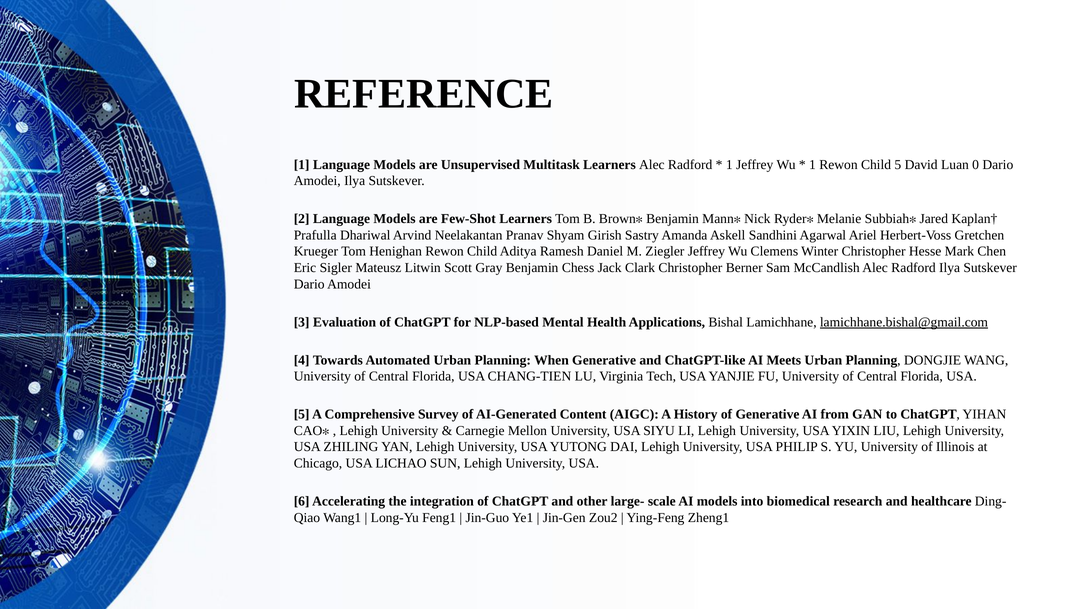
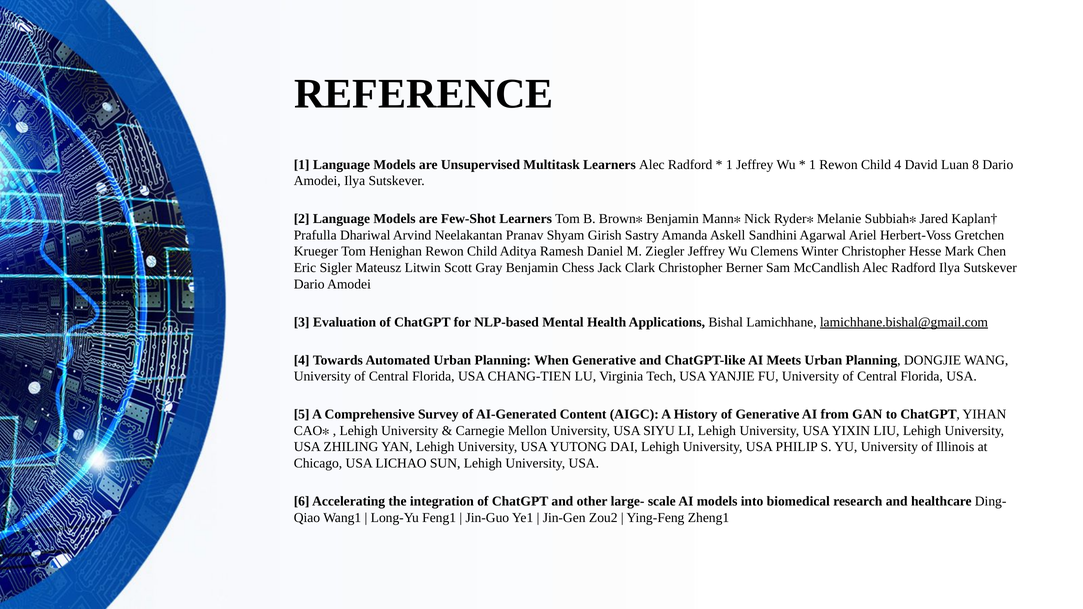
Child 5: 5 -> 4 (898, 165)
0: 0 -> 8 (976, 165)
